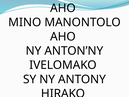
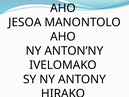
MINO: MINO -> JESOA (25, 22)
